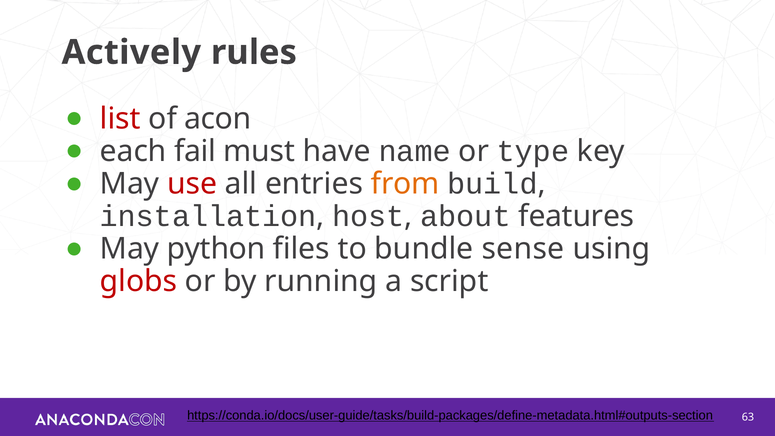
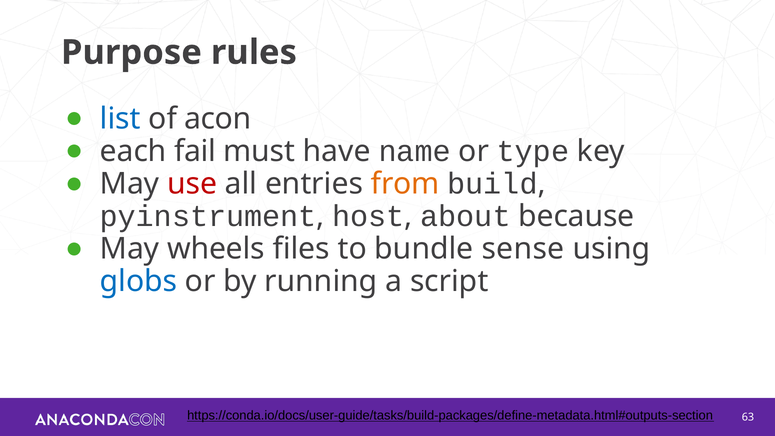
Actively: Actively -> Purpose (131, 52)
list colour: red -> blue (120, 119)
installation: installation -> pyinstrument (208, 216)
features: features -> because (576, 216)
python: python -> wheels (216, 249)
globs colour: red -> blue (138, 281)
